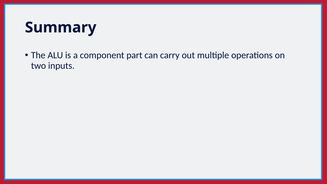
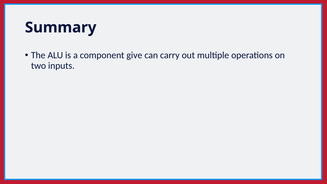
part: part -> give (134, 55)
